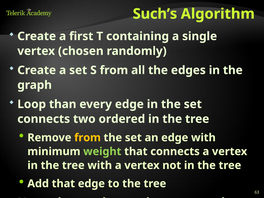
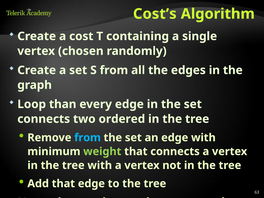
Such’s: Such’s -> Cost’s (155, 14)
first: first -> cost (81, 36)
from colour: yellow -> light blue (88, 138)
